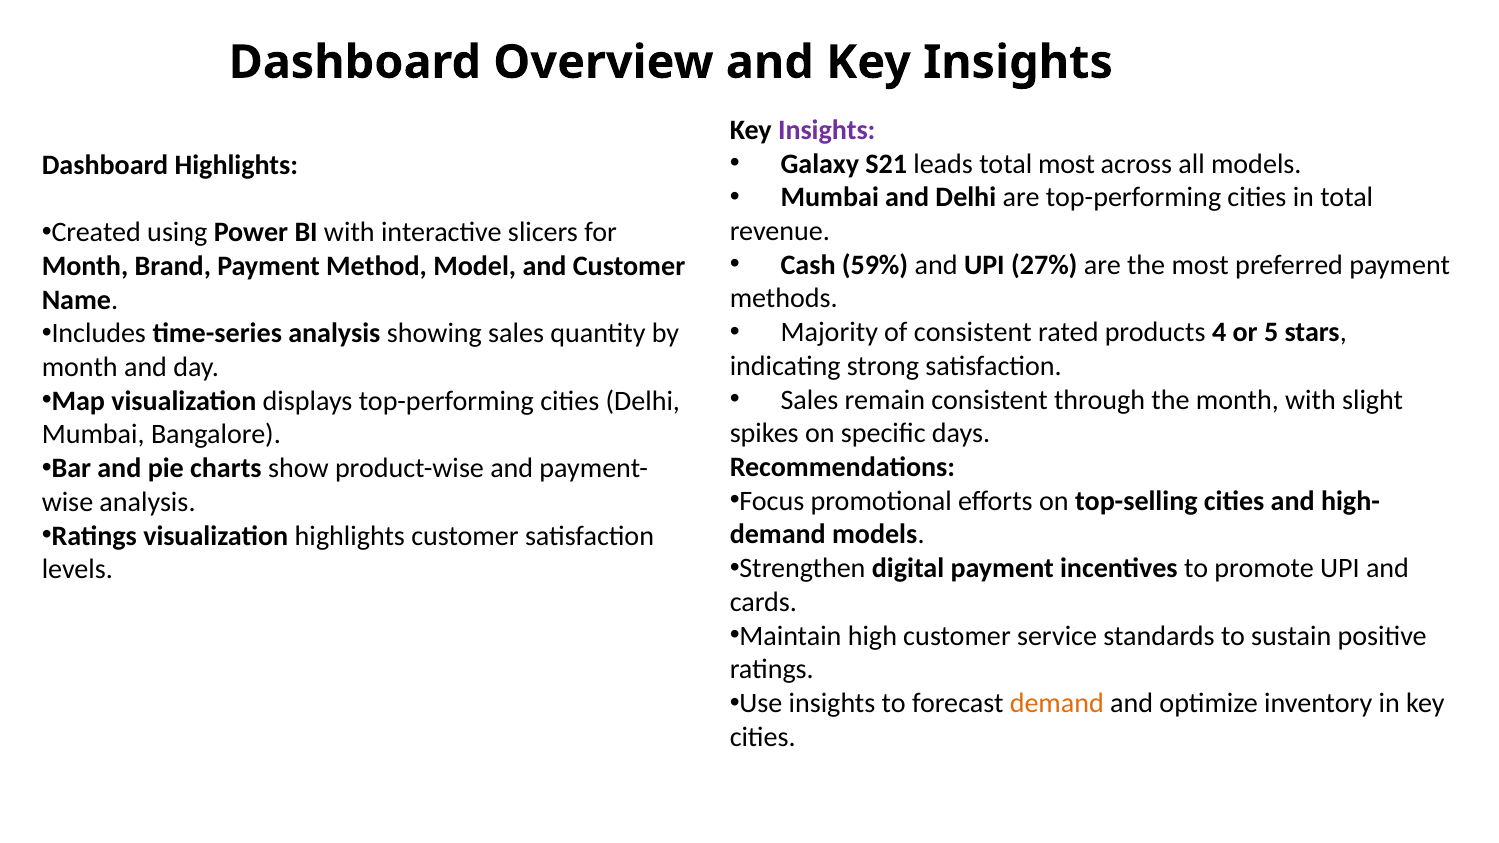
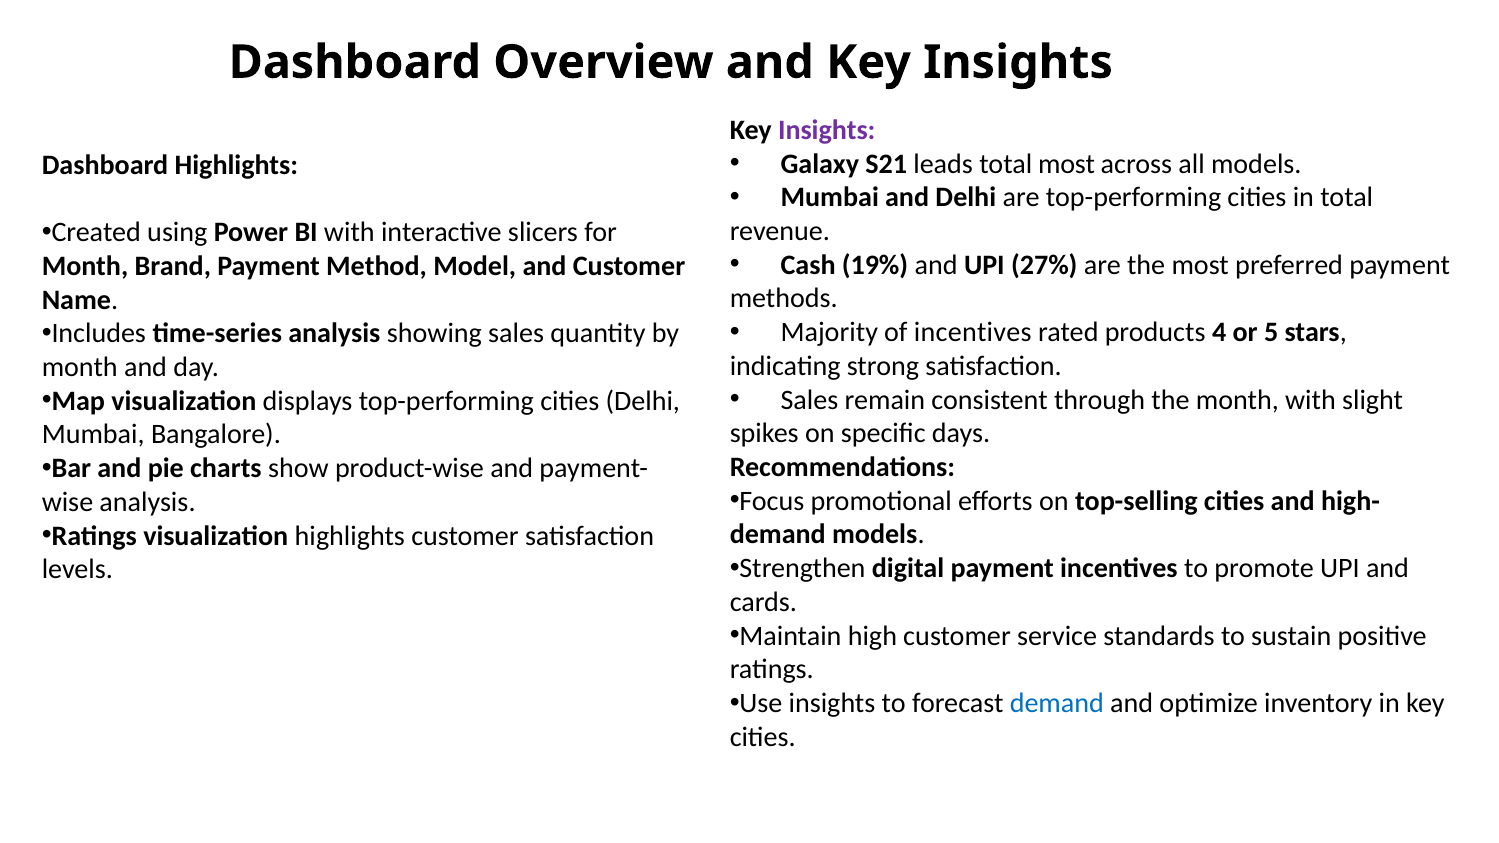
59%: 59% -> 19% (875, 265)
of consistent: consistent -> incentives (973, 332)
demand colour: orange -> blue (1057, 703)
